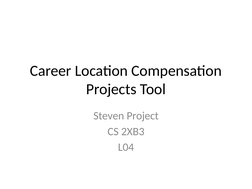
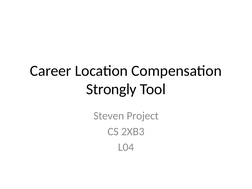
Projects: Projects -> Strongly (111, 89)
